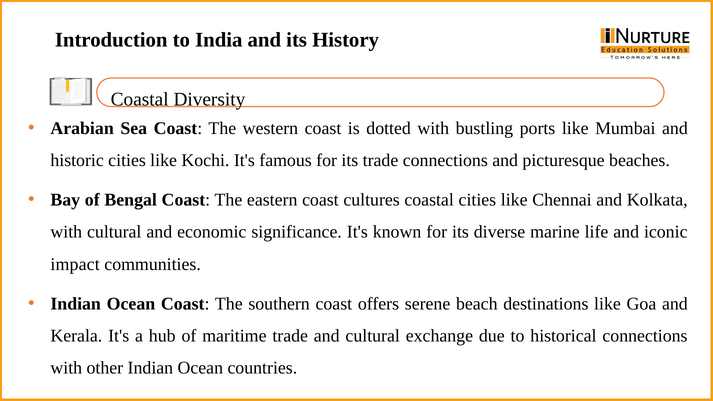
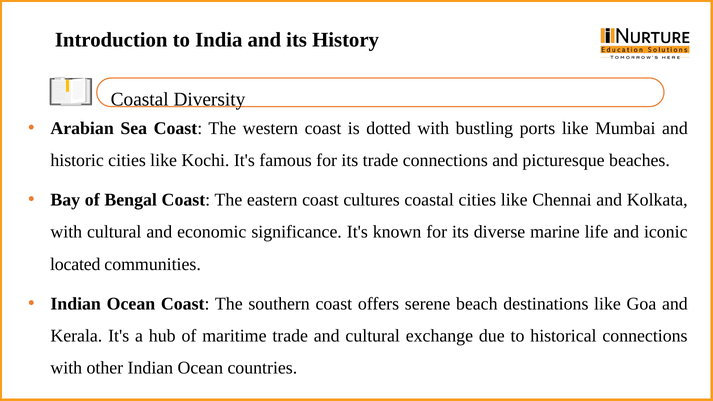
impact: impact -> located (75, 264)
